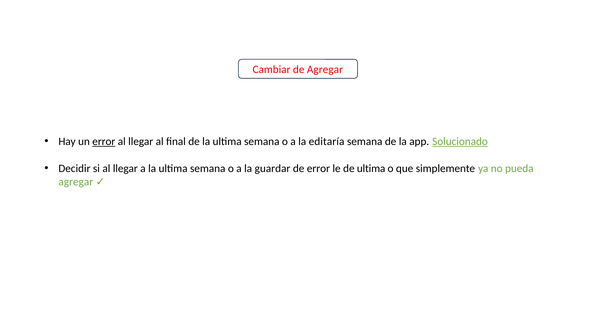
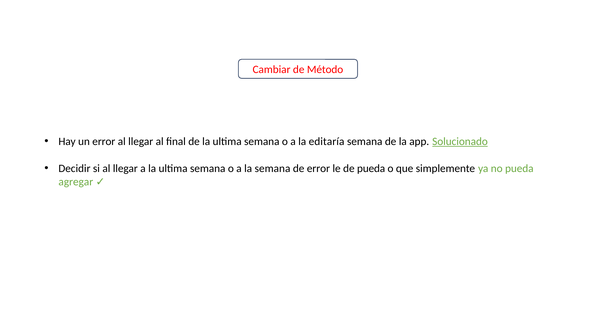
de Agregar: Agregar -> Método (325, 70)
error underline: present -> none (104, 142)
la guardar: guardar -> semana (272, 168)
de ultima: ultima -> pueda (371, 168)
